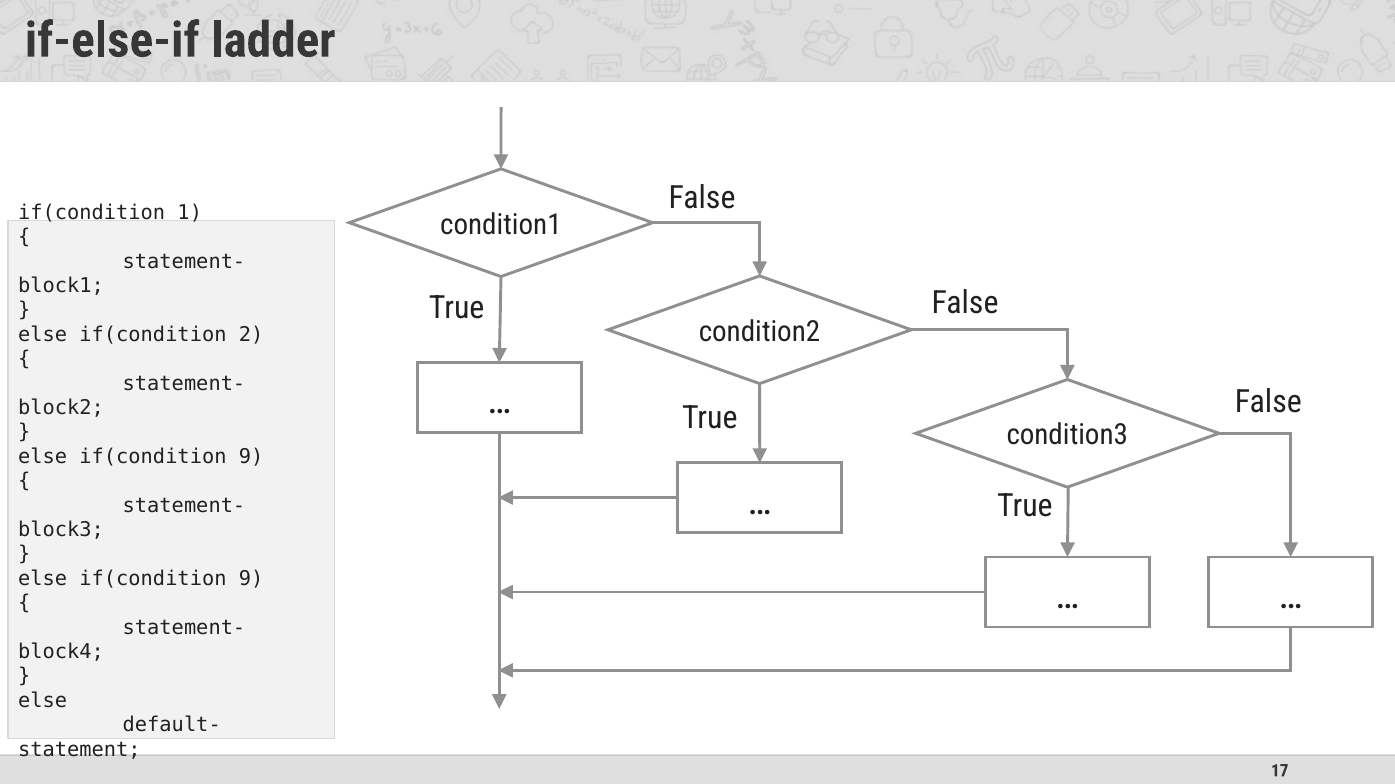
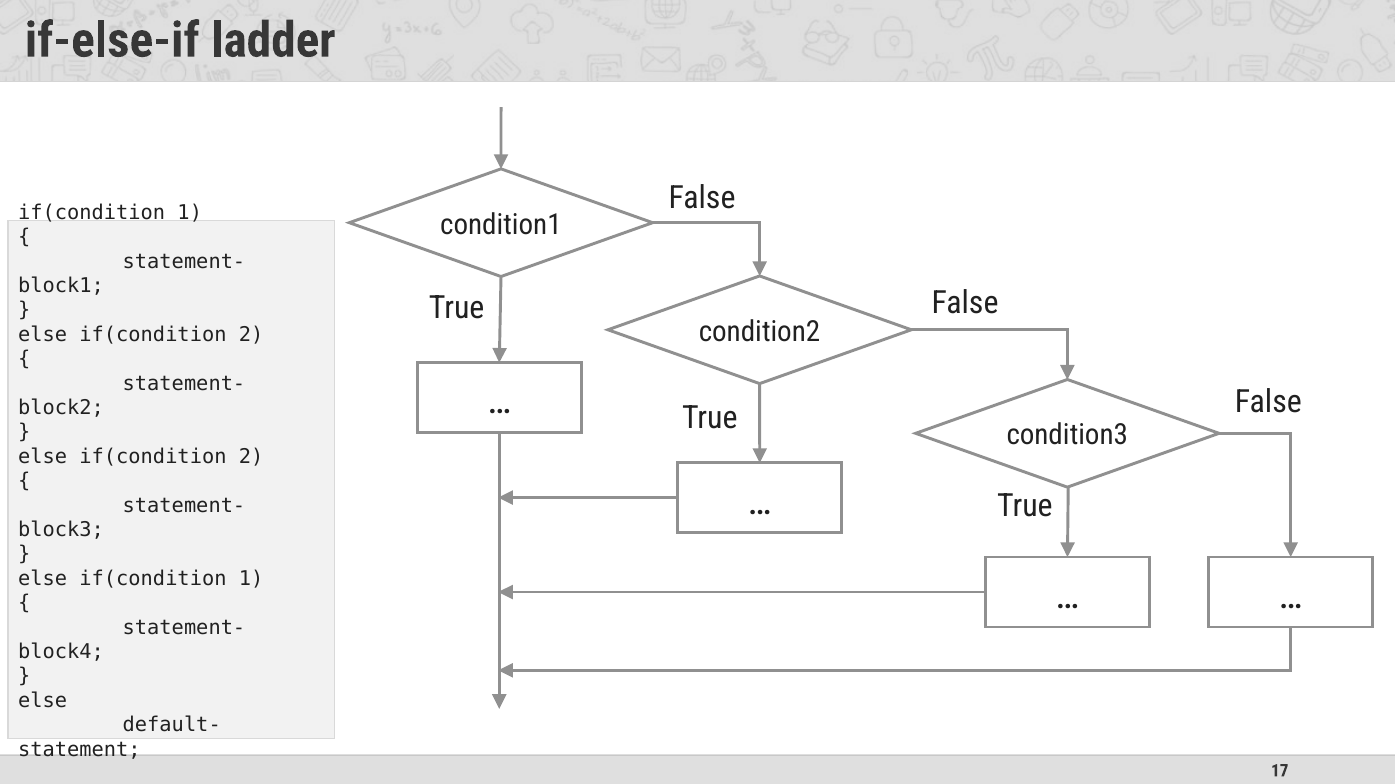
9: 9 -> 2 (251, 457)
9: 9 -> 1 (251, 579)
